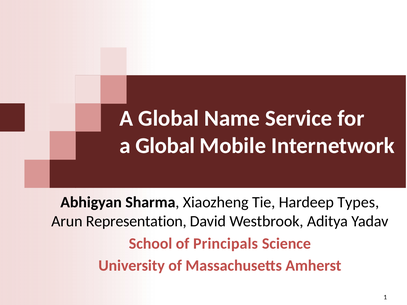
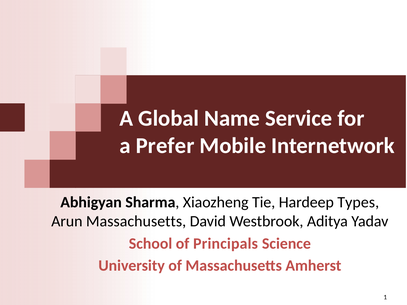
Global: Global -> Prefer (165, 146)
Arun Representation: Representation -> Massachusetts (136, 222)
